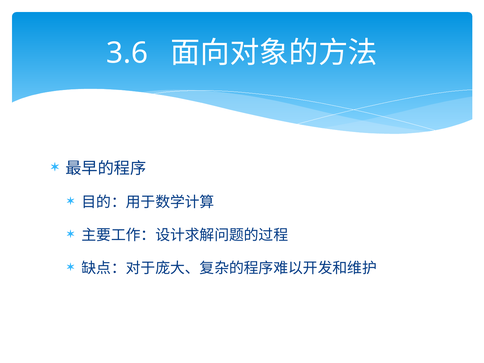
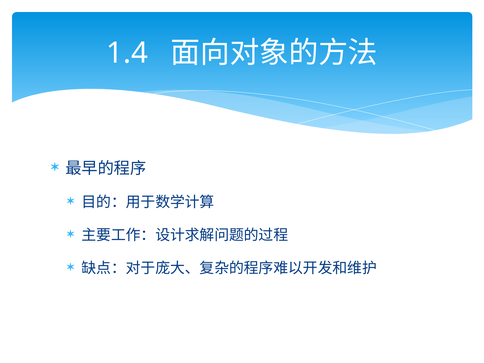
3.6: 3.6 -> 1.4 (127, 53)
